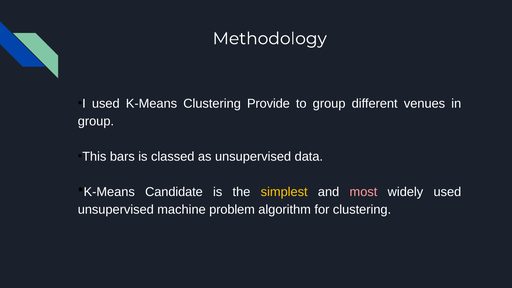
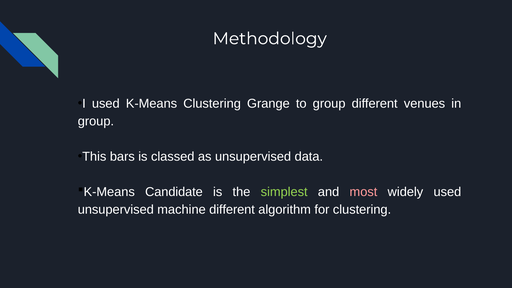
Provide: Provide -> Grange (268, 104)
simplest colour: yellow -> light green (284, 192)
machine problem: problem -> different (232, 210)
